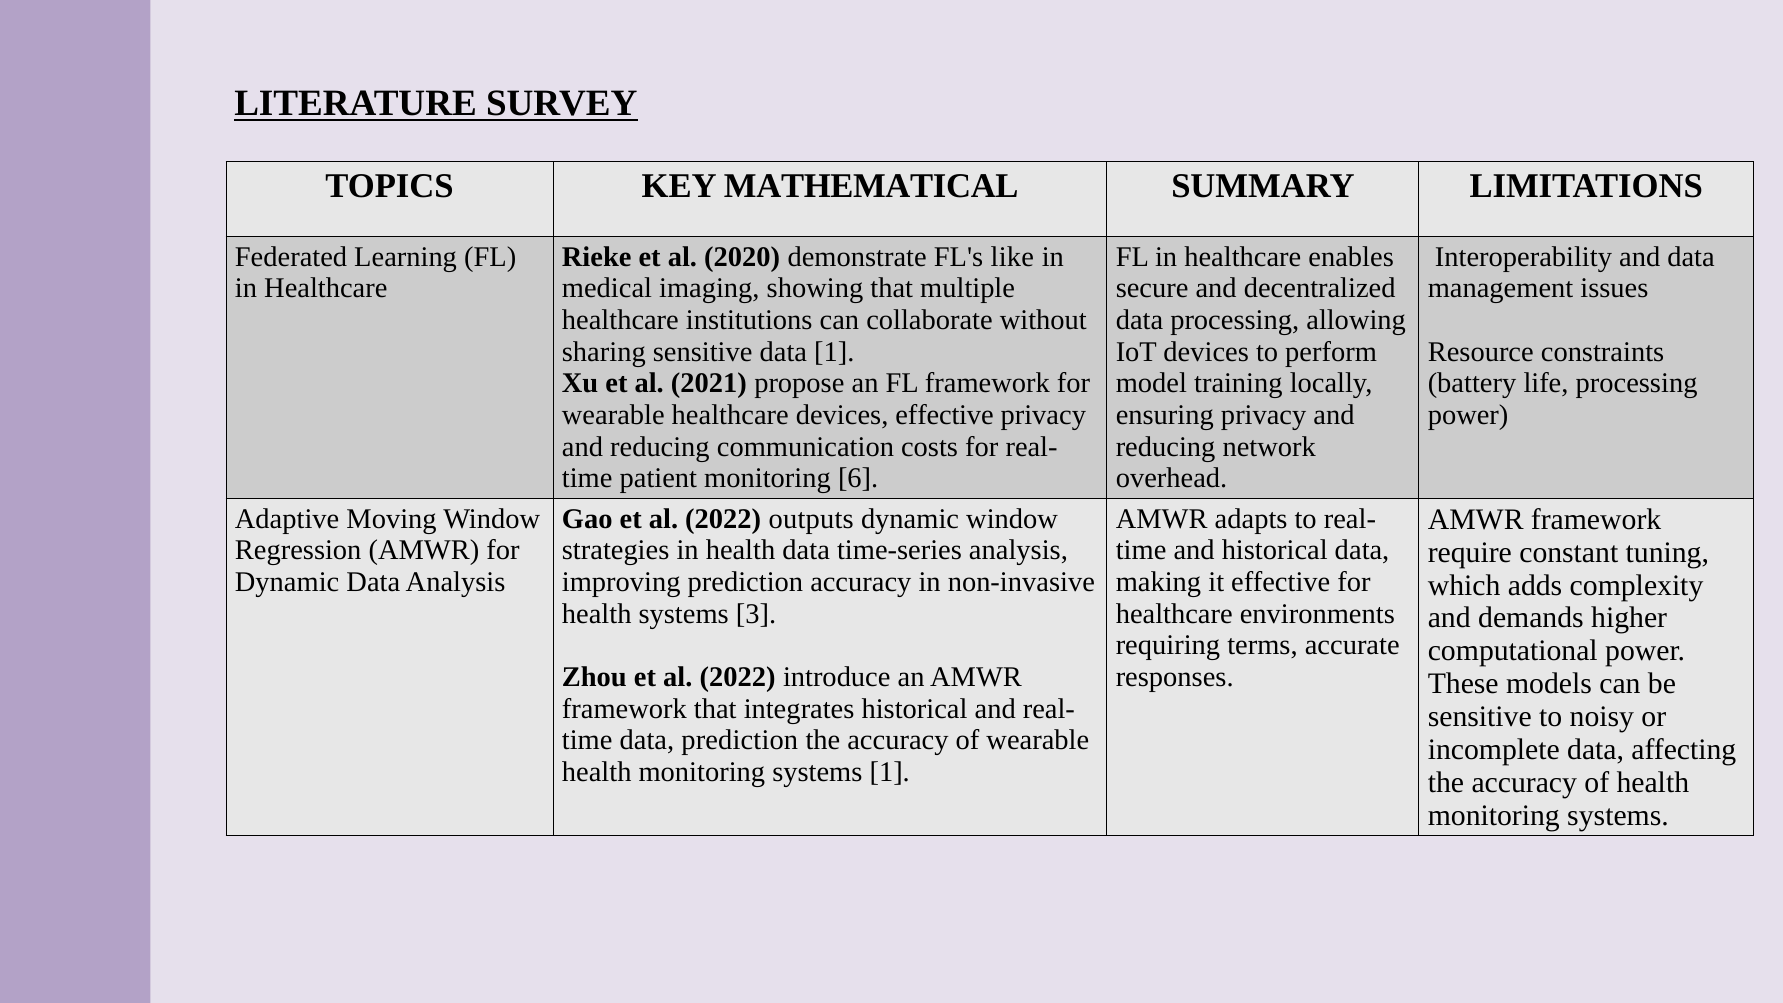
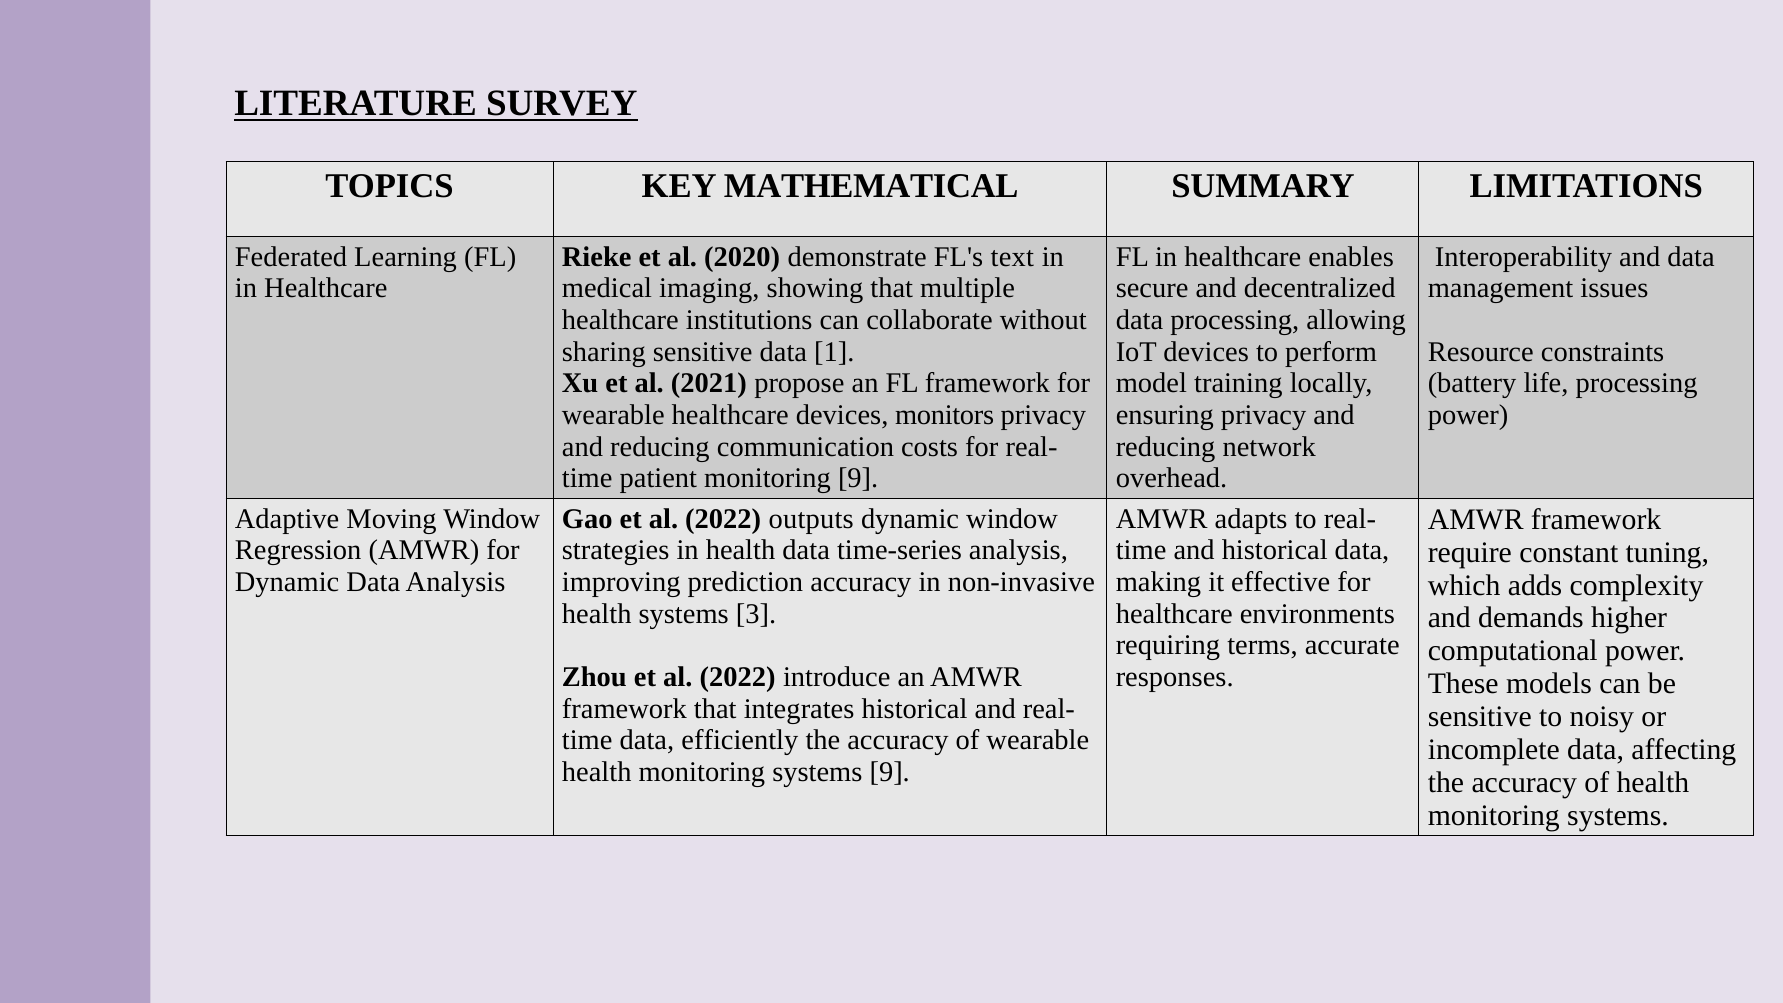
like: like -> text (1012, 257)
devices effective: effective -> monitors (945, 415)
monitoring 6: 6 -> 9 (858, 478)
data prediction: prediction -> efficiently (740, 741)
systems 1: 1 -> 9 (890, 772)
